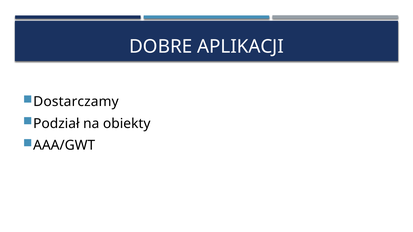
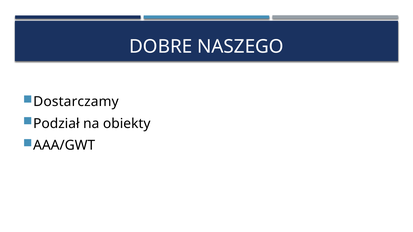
APLIKACJI: APLIKACJI -> NASZEGO (240, 47)
